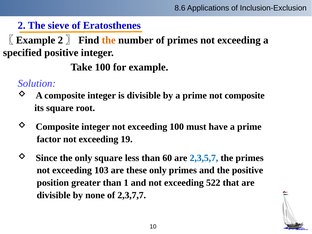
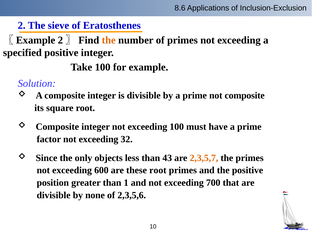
19: 19 -> 32 (127, 139)
only square: square -> objects (109, 158)
60: 60 -> 43 (167, 158)
2,3,5,7 colour: blue -> orange (204, 158)
103: 103 -> 600 (101, 170)
these only: only -> root (158, 170)
522: 522 -> 700 (213, 183)
2,3,7,7: 2,3,7,7 -> 2,3,5,6 (132, 195)
